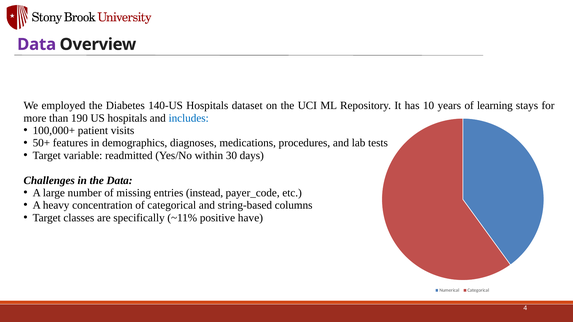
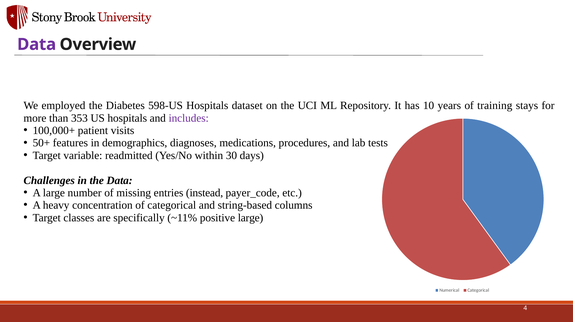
140-US: 140-US -> 598-US (166, 106)
learning: learning -> training (495, 106)
190: 190 -> 353 (79, 118)
includes colour: blue -> purple (189, 118)
positive have: have -> large (251, 218)
